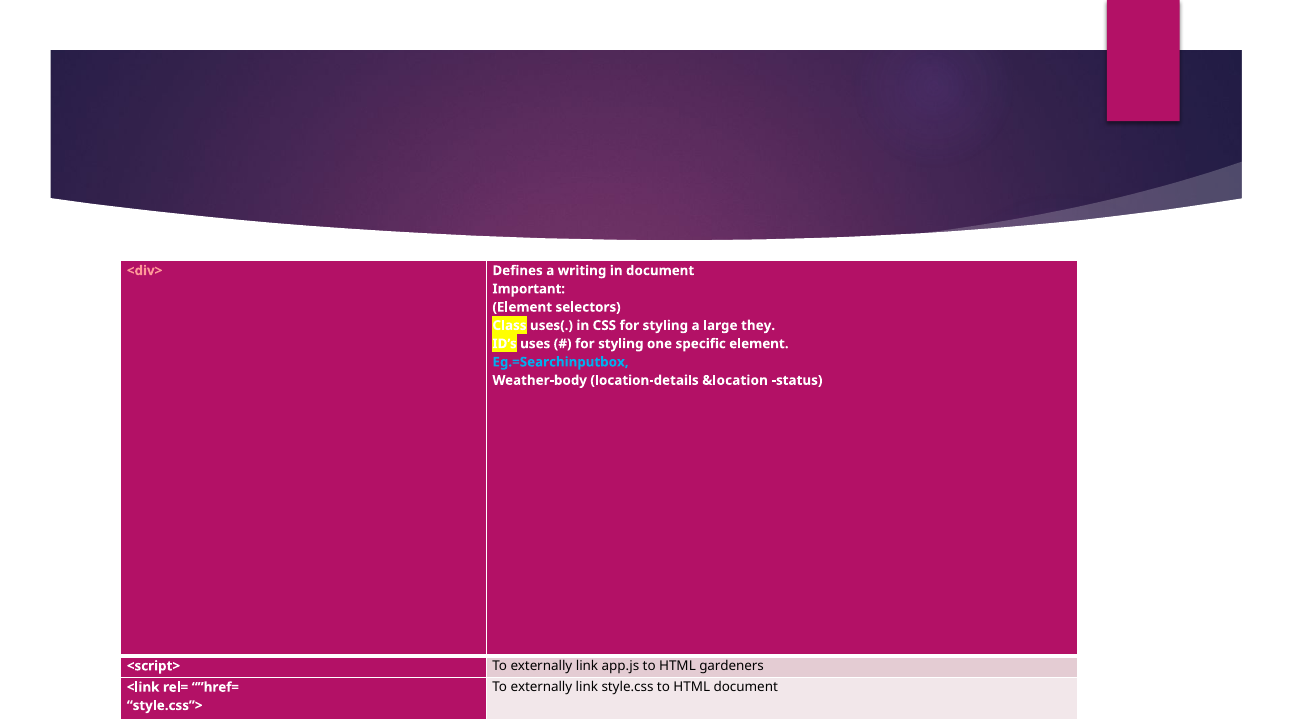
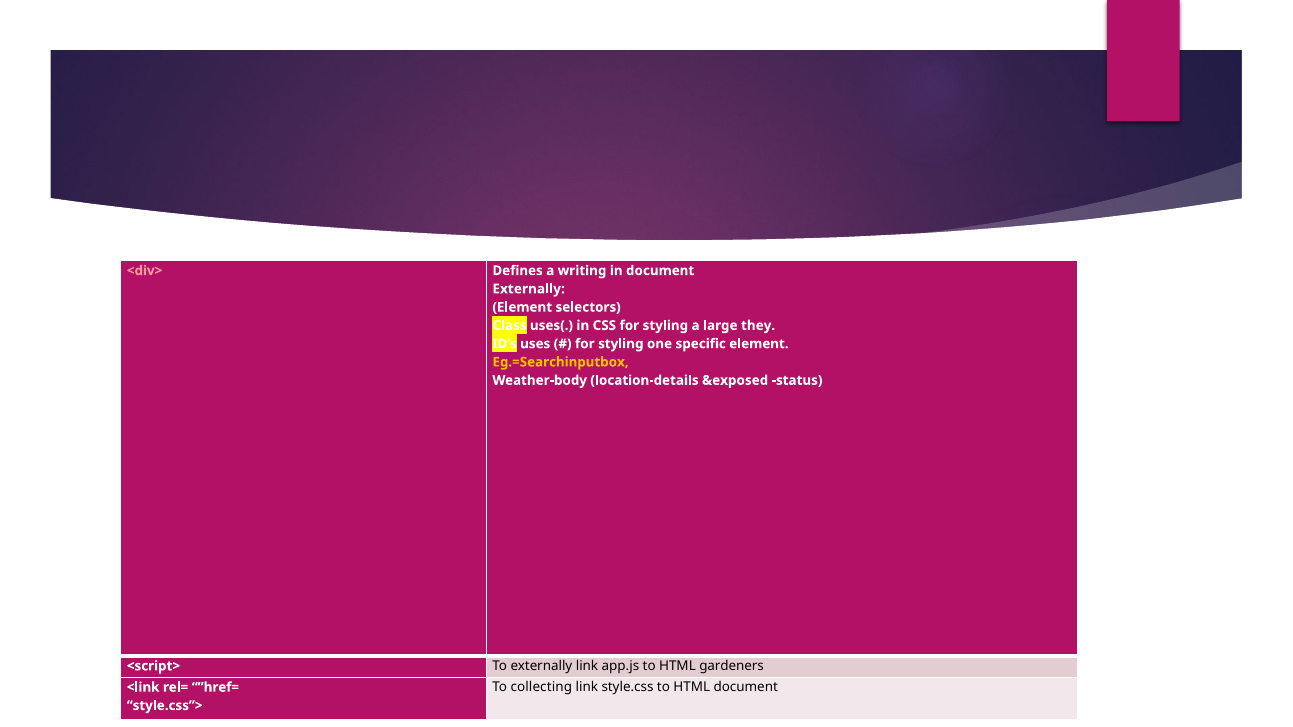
Important: Important -> Externally (529, 289)
Eg.=Searchinputbox colour: light blue -> yellow (561, 362)
&location: &location -> &exposed (735, 380)
externally: externally -> collecting (541, 688)
